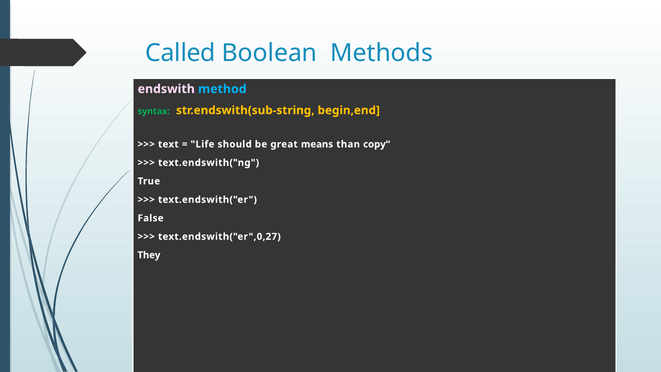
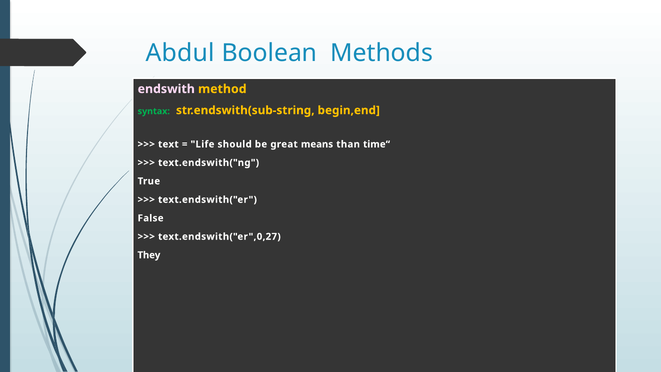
Called: Called -> Abdul (180, 53)
method colour: light blue -> yellow (222, 89)
copy“: copy“ -> time“ (377, 144)
